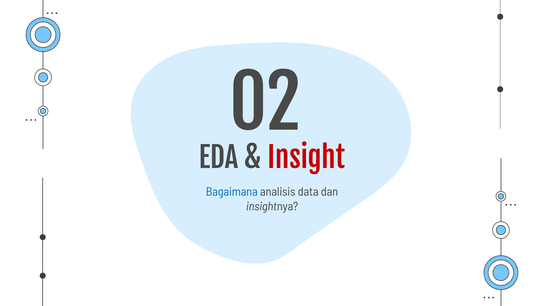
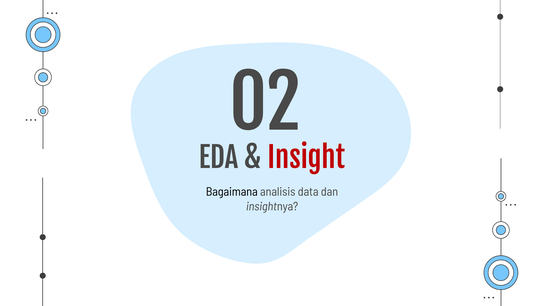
Bagaimana colour: blue -> black (232, 192)
